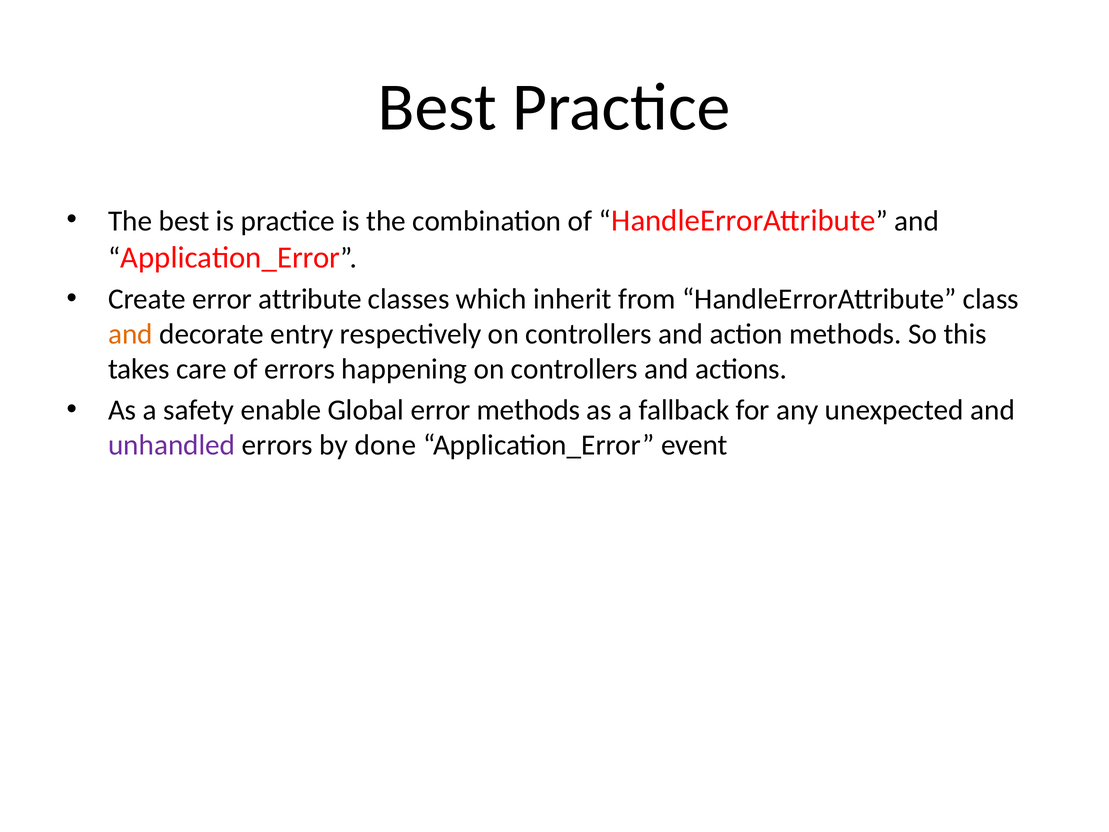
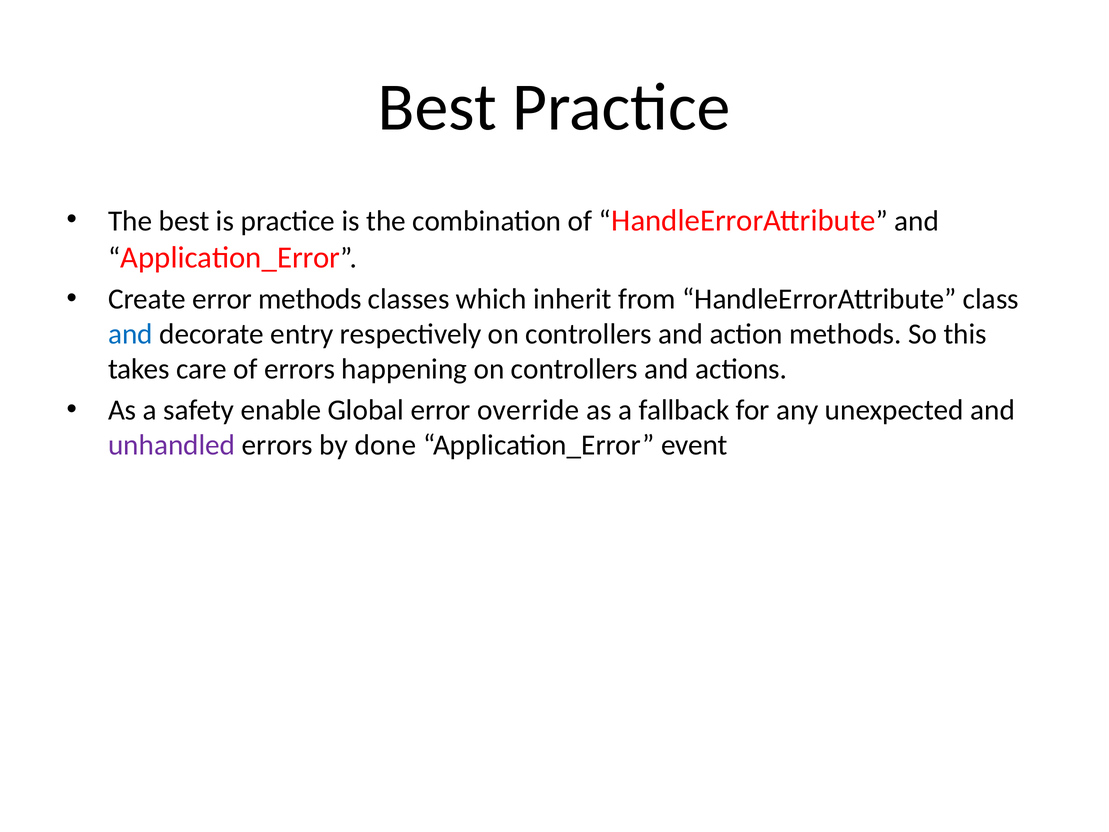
error attribute: attribute -> methods (310, 299)
and colour: orange -> blue (130, 334)
error methods: methods -> override (528, 410)
